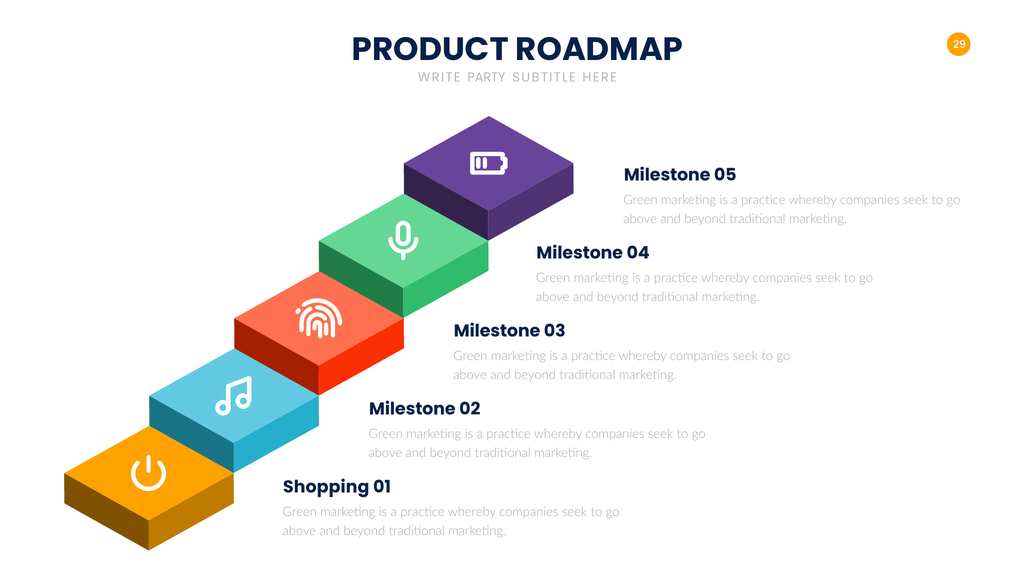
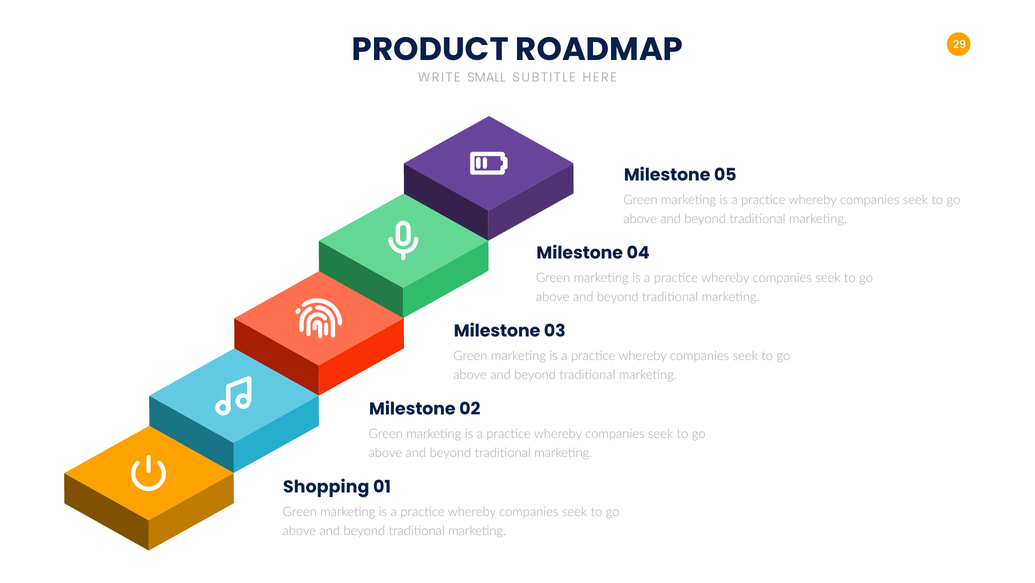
PARTY: PARTY -> SMALL (486, 77)
